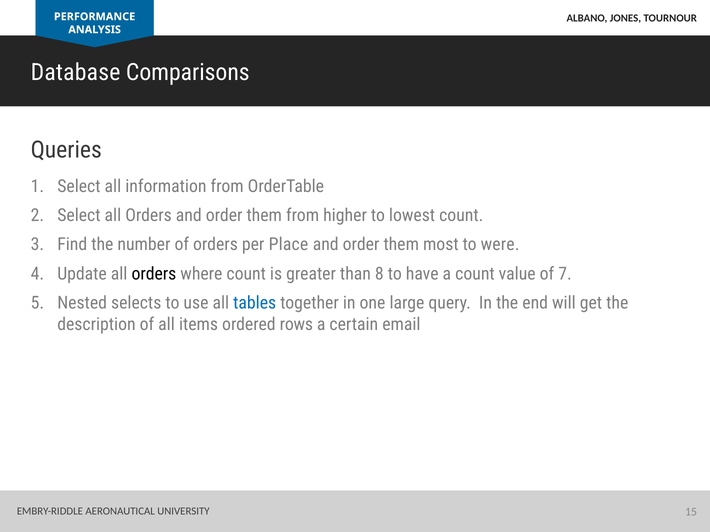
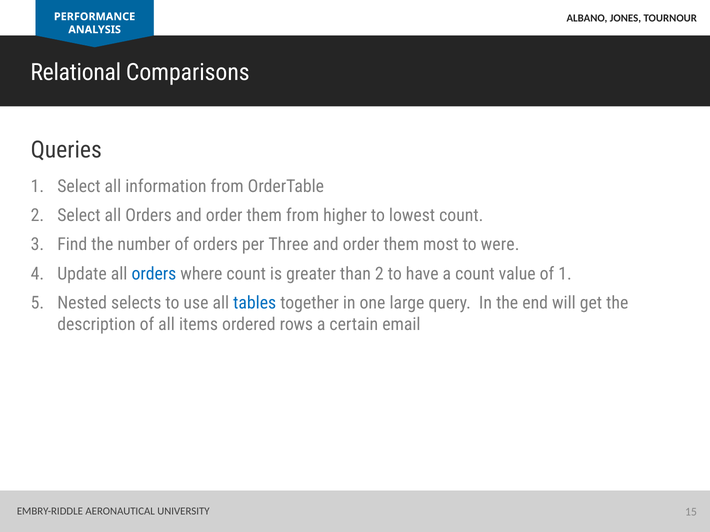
Database: Database -> Relational (76, 72)
Place: Place -> Three (289, 245)
orders colour: black -> blue (154, 274)
than 8: 8 -> 2 (379, 274)
of 7: 7 -> 1 (565, 274)
